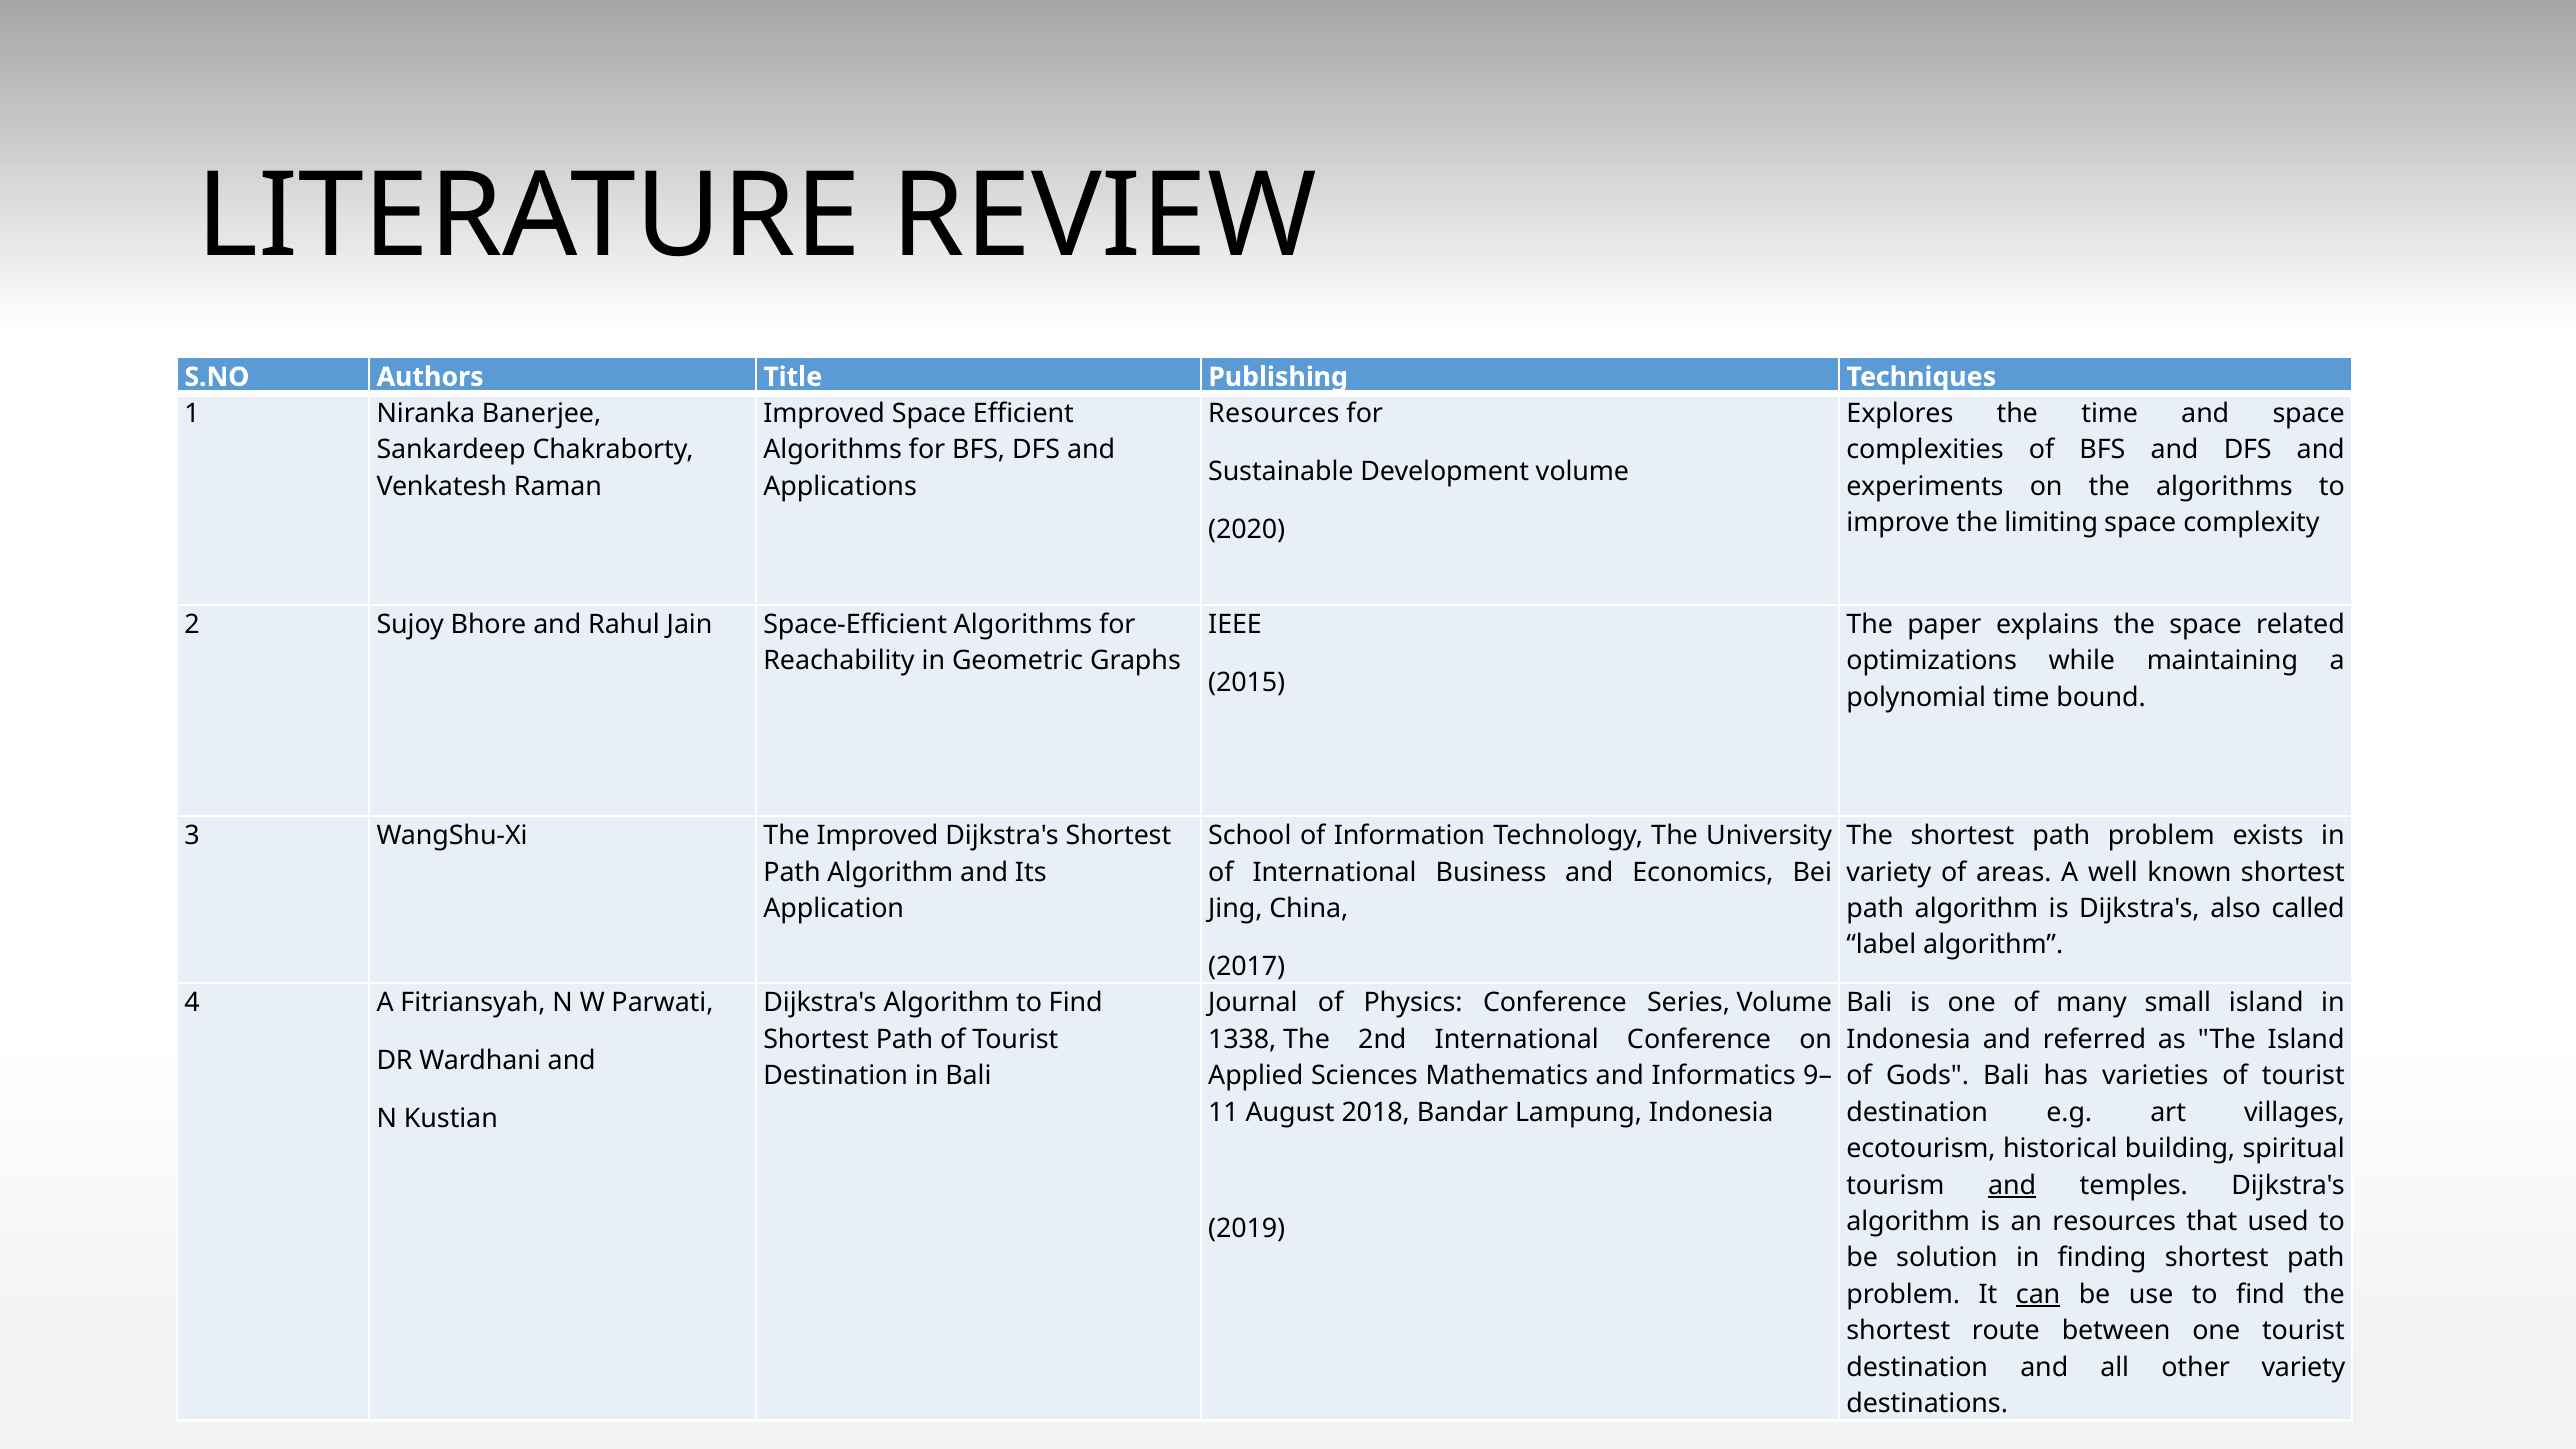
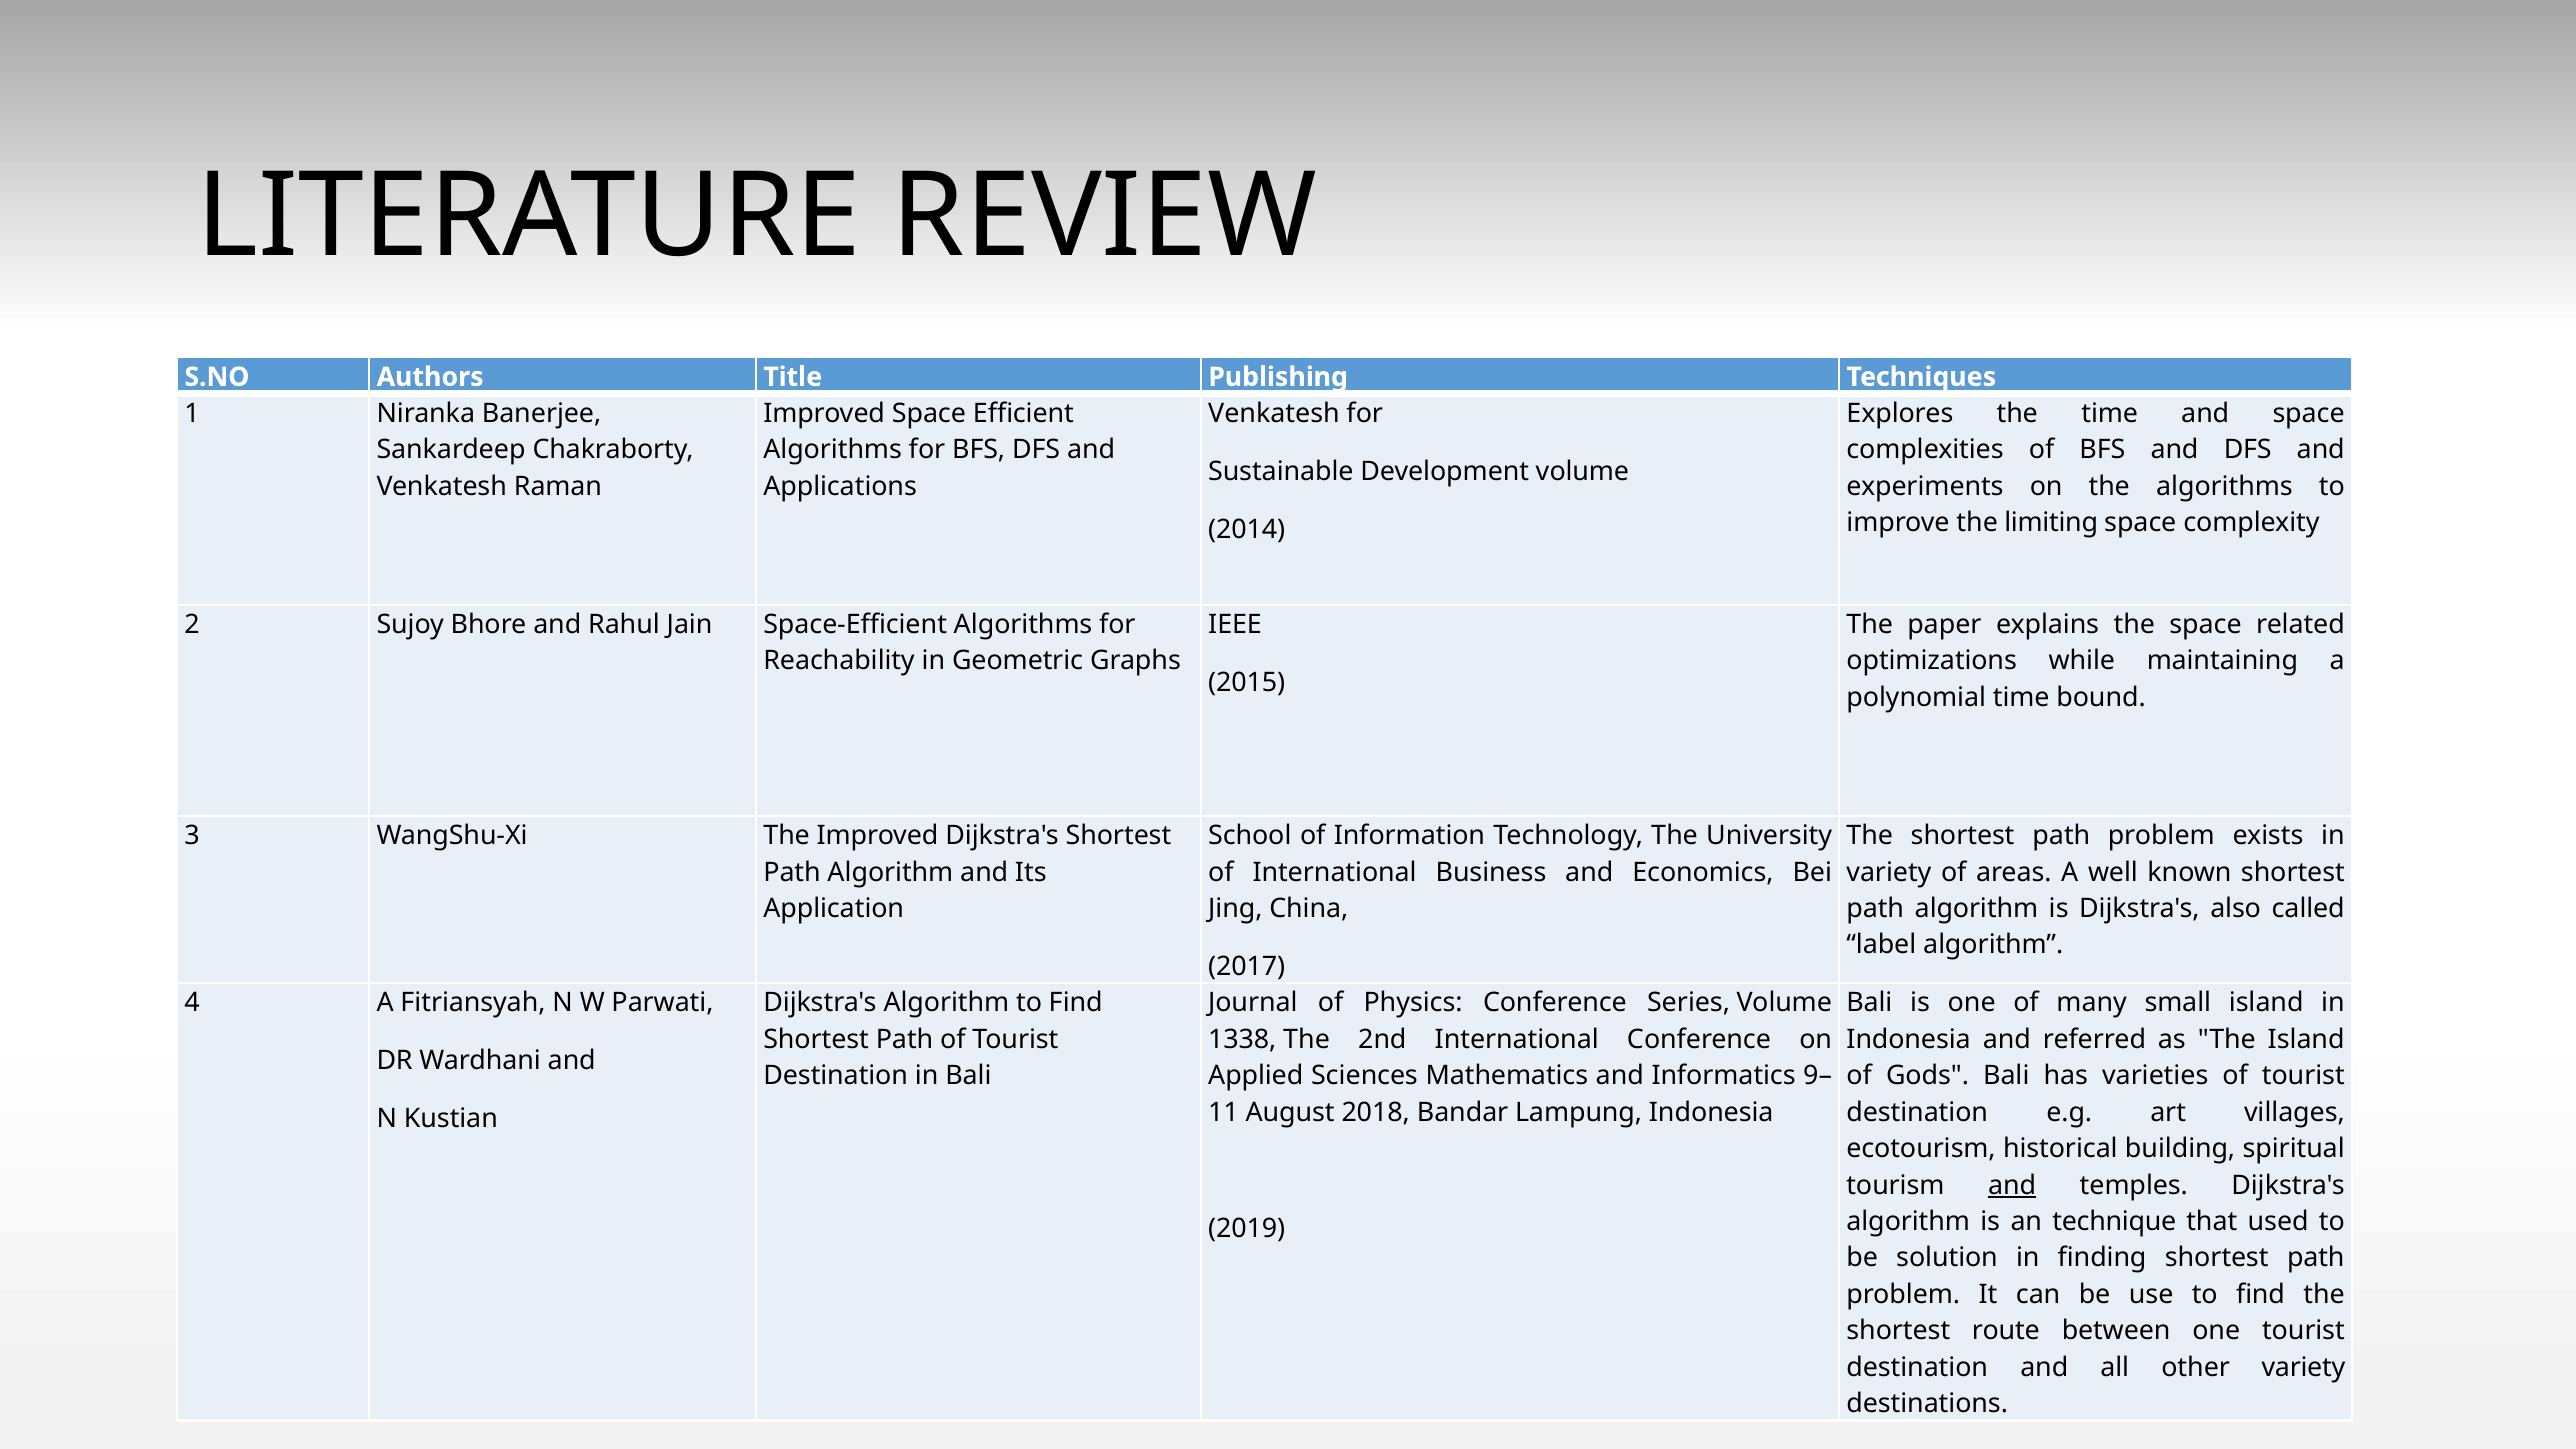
Resources: Resources -> Venkatesh (1274, 414)
2020: 2020 -> 2014 (1247, 529)
an resources: resources -> technique (2114, 1222)
can underline: present -> none (2038, 1295)
